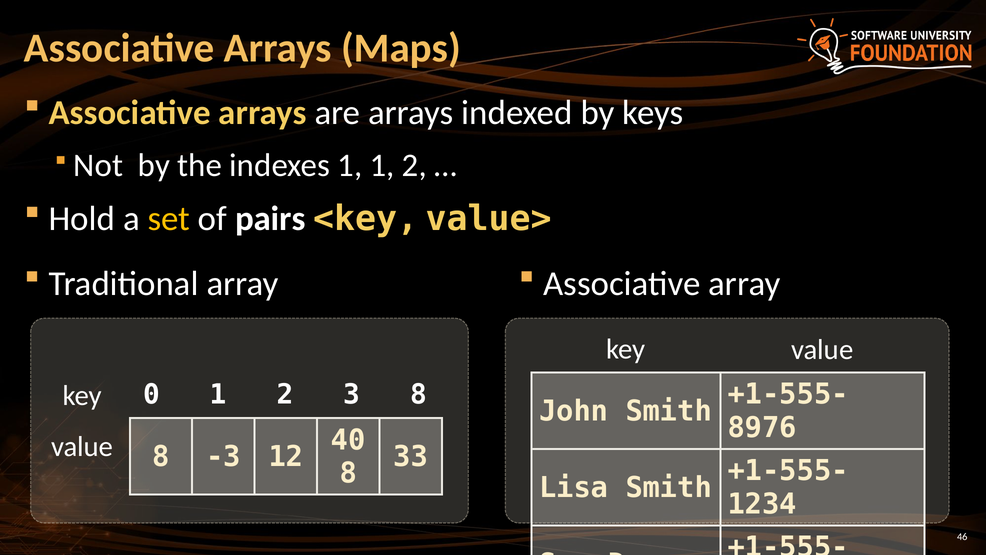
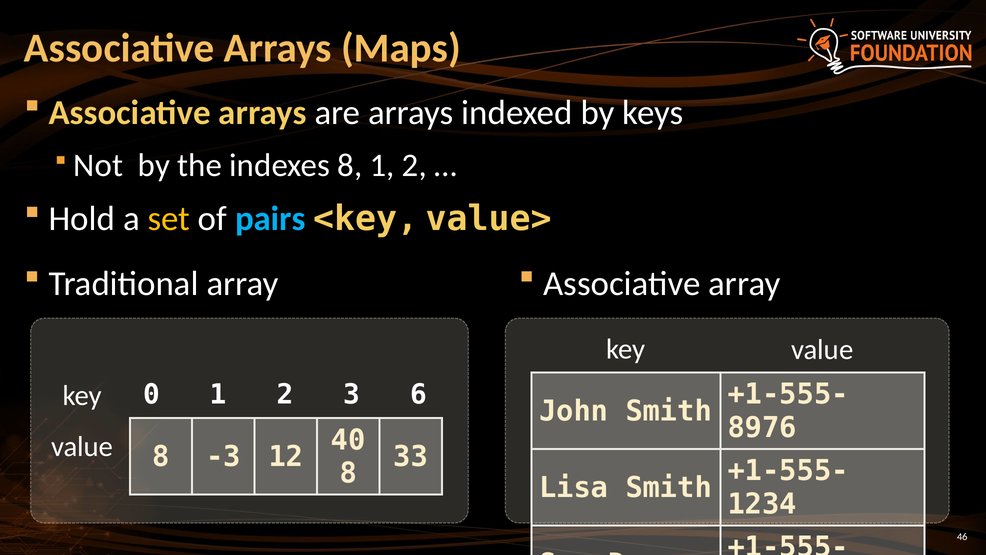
indexes 1: 1 -> 8 (350, 165)
pairs colour: white -> light blue (270, 219)
3 8: 8 -> 6 (418, 395)
